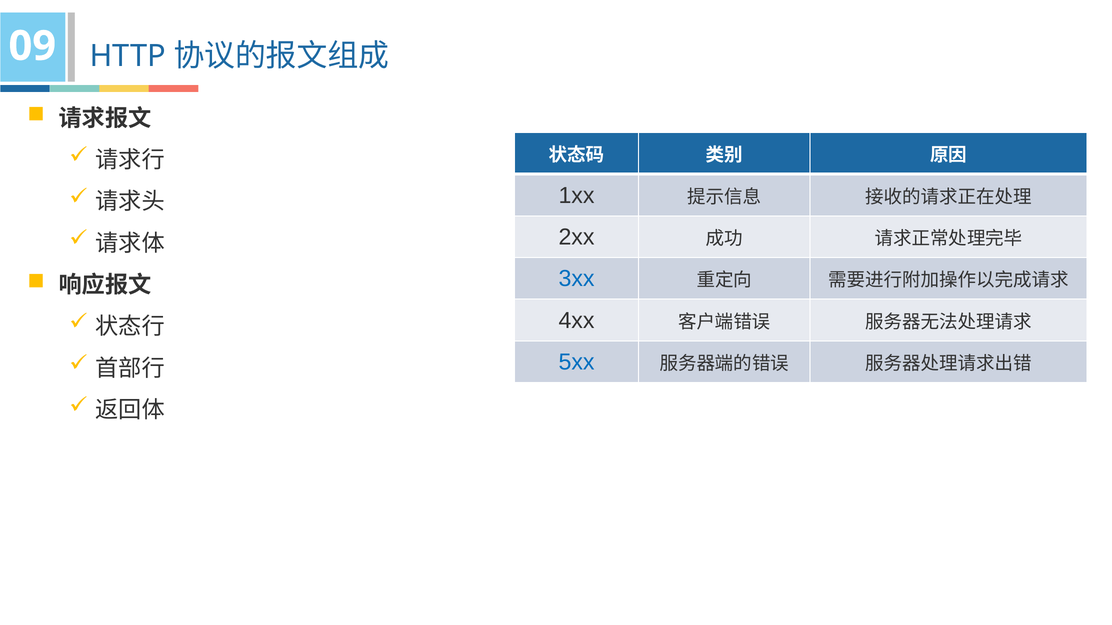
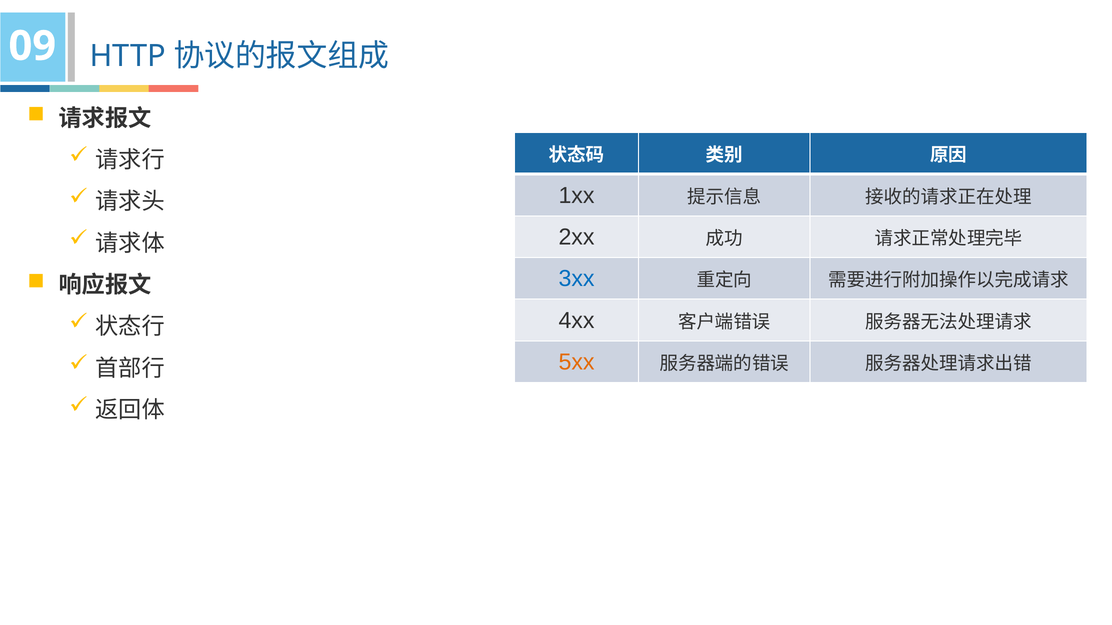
5xx colour: blue -> orange (577, 362)
